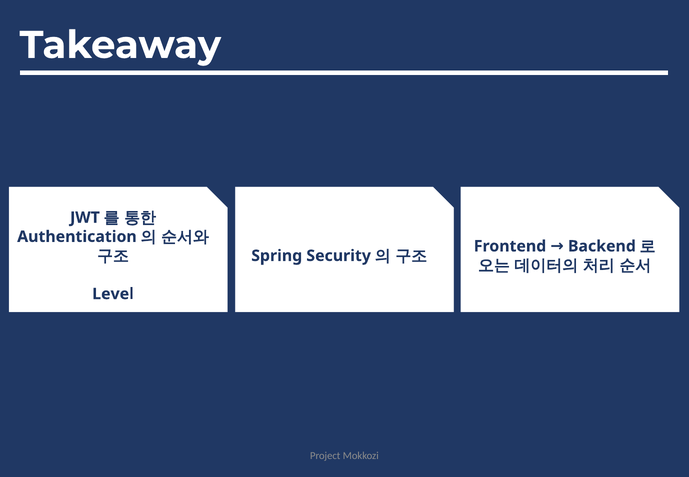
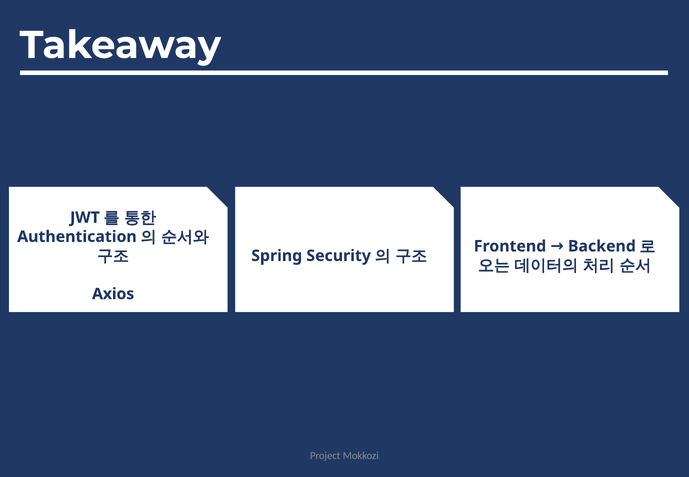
Level: Level -> Axios (113, 294)
